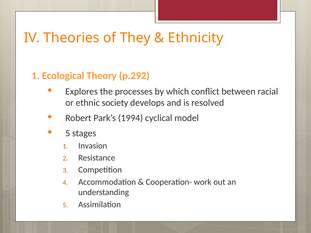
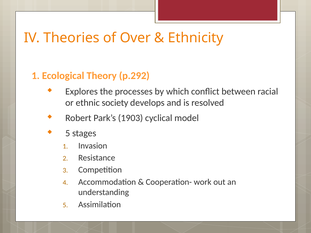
They: They -> Over (135, 38)
1994: 1994 -> 1903 (131, 118)
